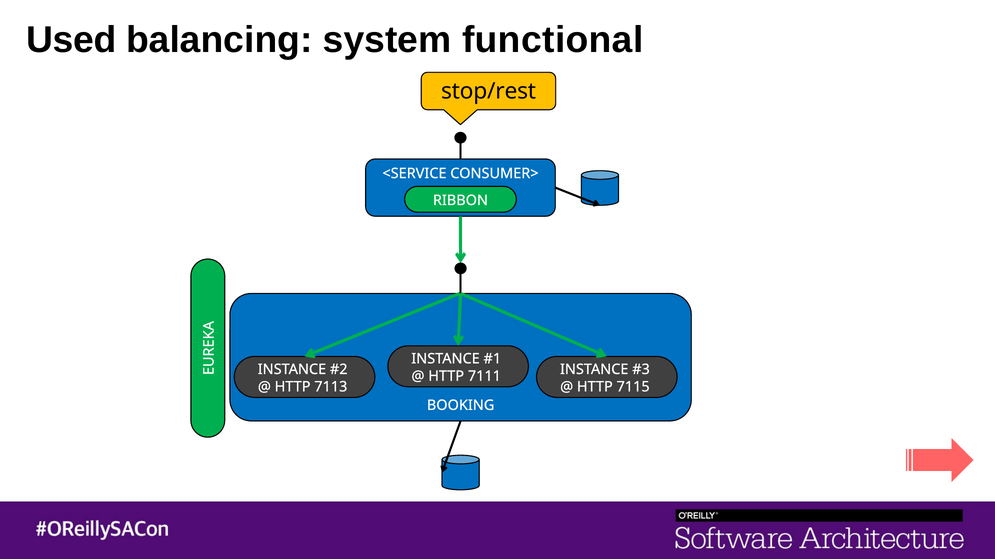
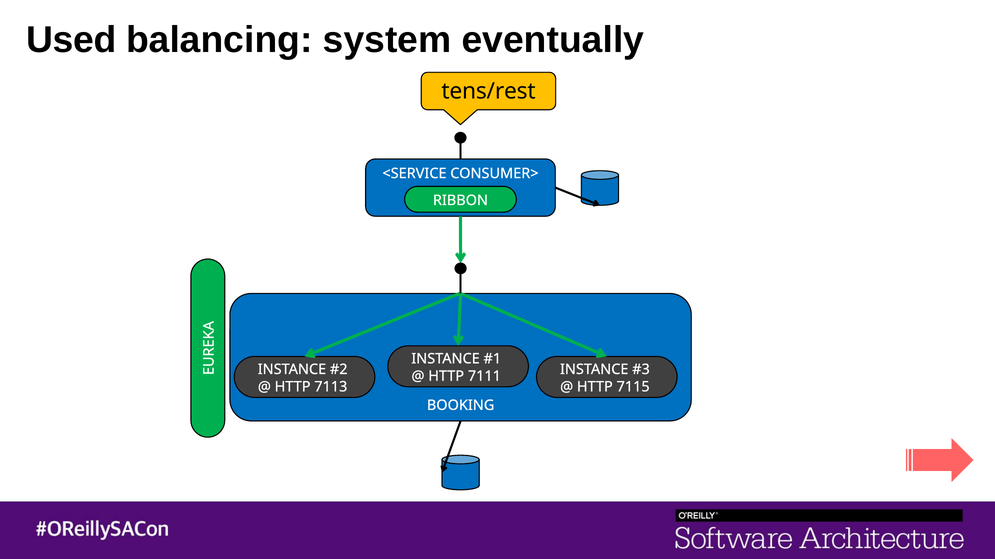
functional: functional -> eventually (553, 40)
stop/rest: stop/rest -> tens/rest (489, 91)
